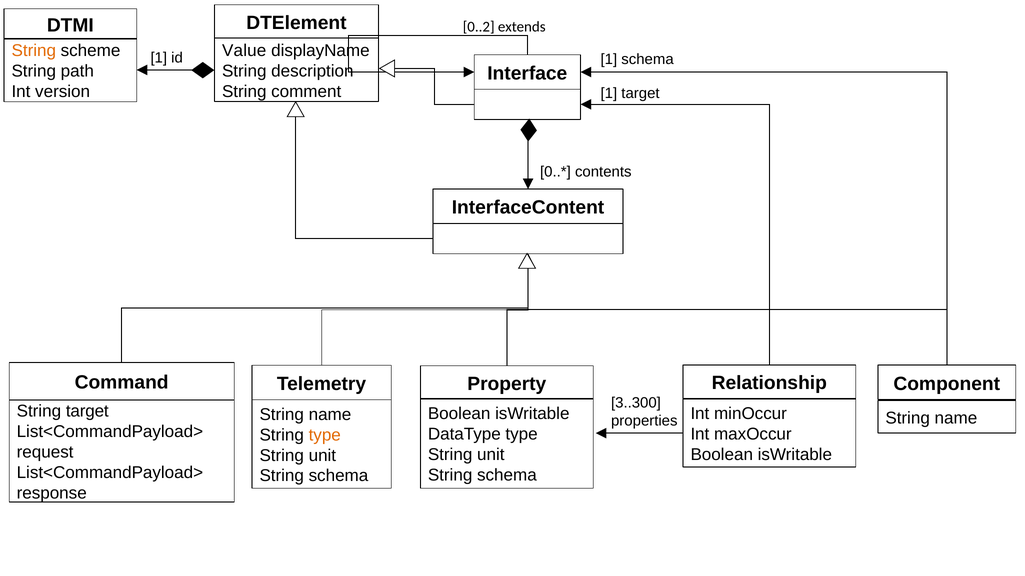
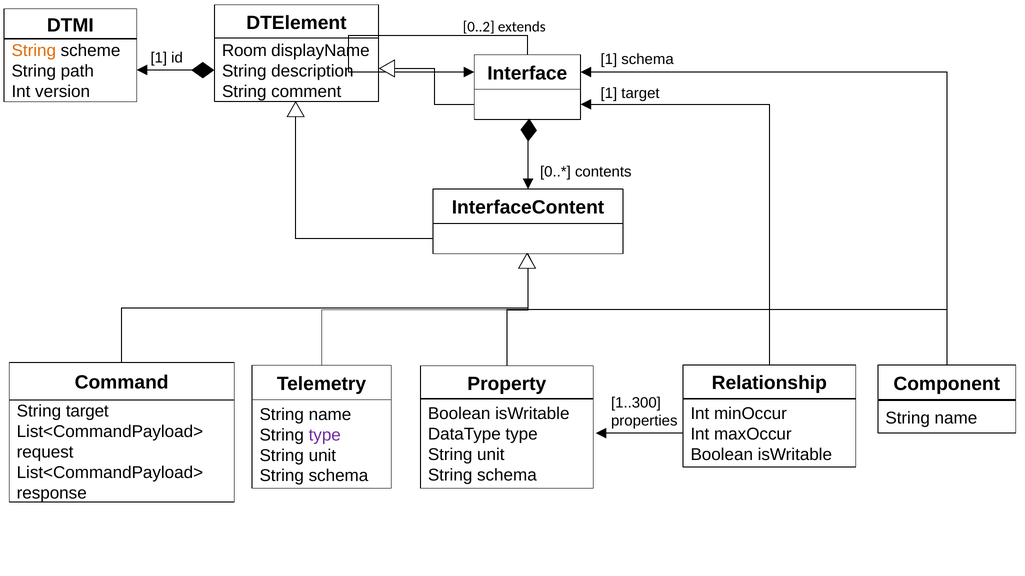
Value: Value -> Room (244, 51)
3..300: 3..300 -> 1..300 (636, 403)
type colour: orange -> purple (325, 435)
